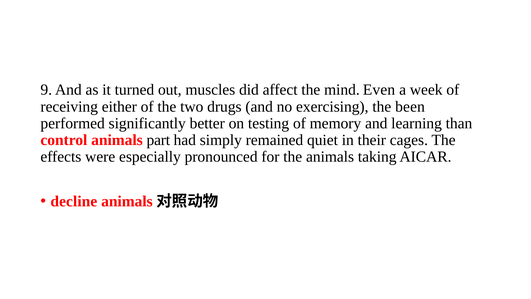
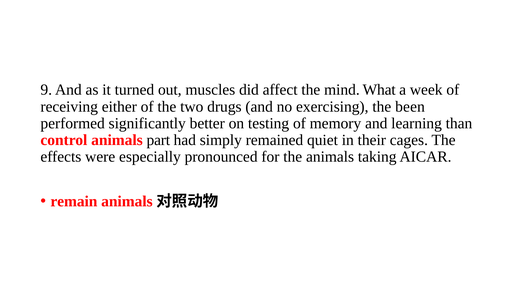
Even: Even -> What (379, 90)
decline: decline -> remain (74, 201)
